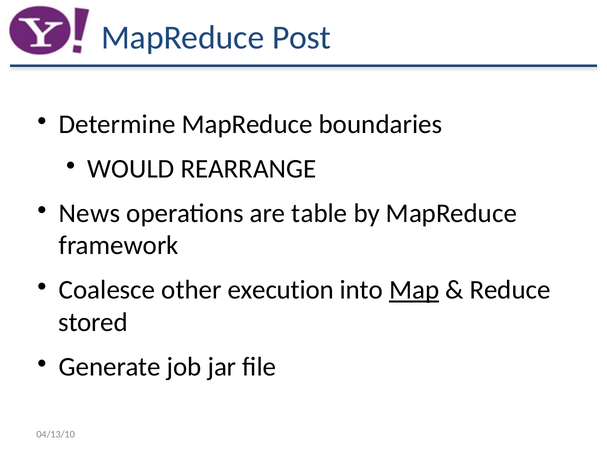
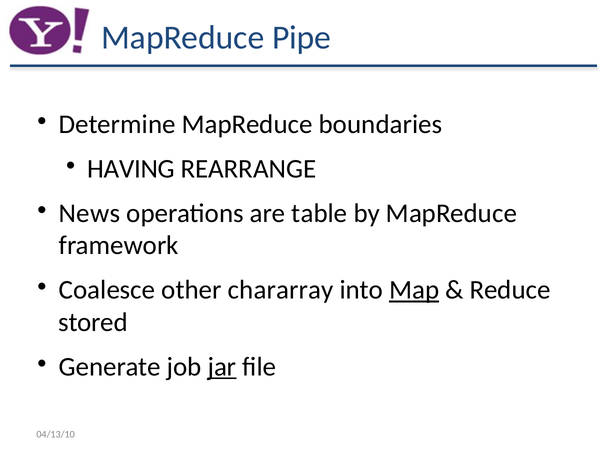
Post: Post -> Pipe (302, 38)
WOULD: WOULD -> HAVING (131, 169)
execution: execution -> chararray (281, 290)
jar underline: none -> present (222, 367)
